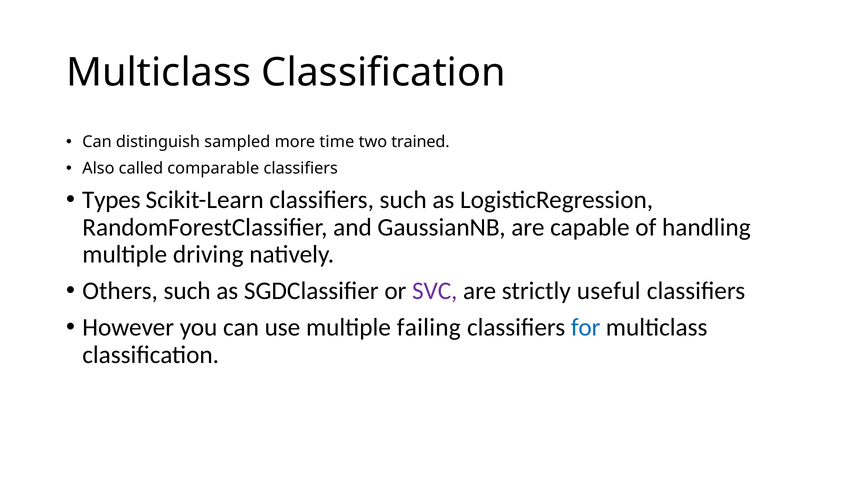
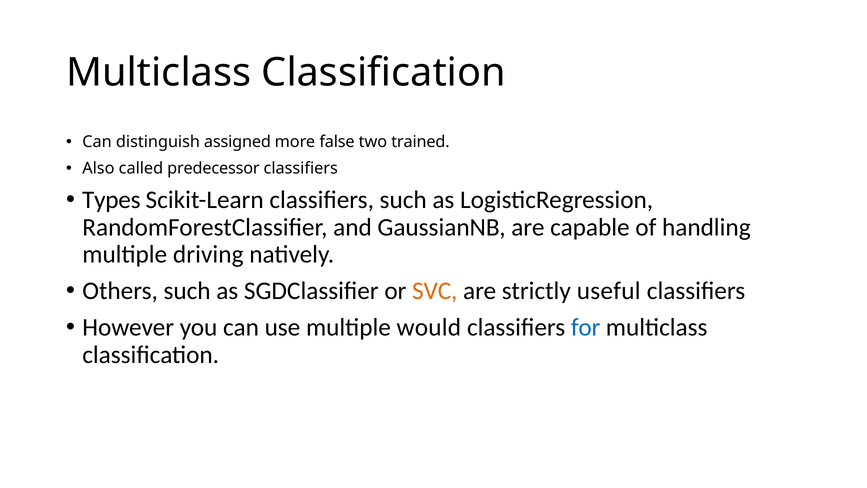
sampled: sampled -> assigned (237, 142)
time: time -> false (337, 142)
comparable: comparable -> predecessor (213, 168)
SVC colour: purple -> orange (435, 291)
failing: failing -> would (429, 327)
